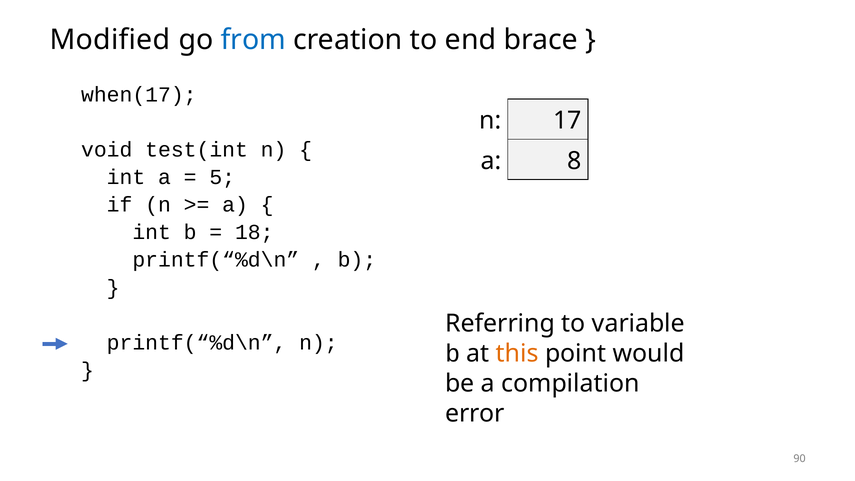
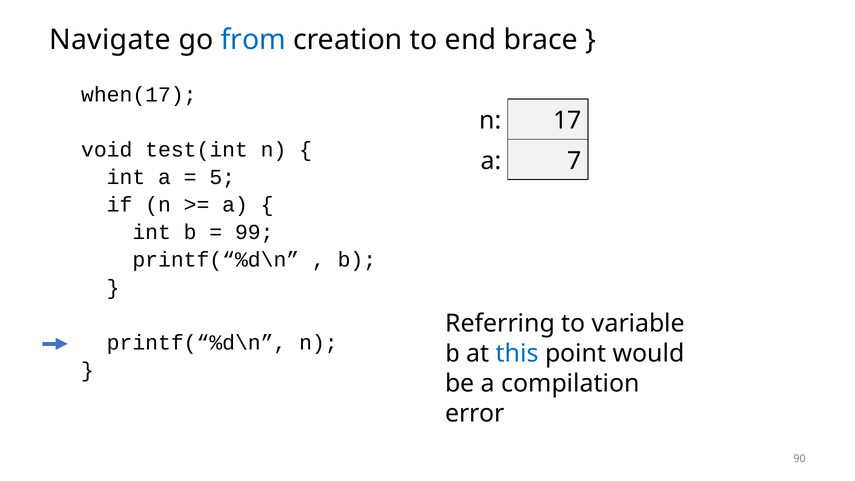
Modified: Modified -> Navigate (110, 40)
8: 8 -> 7 (575, 161)
18: 18 -> 99 (254, 232)
this colour: orange -> blue (517, 353)
